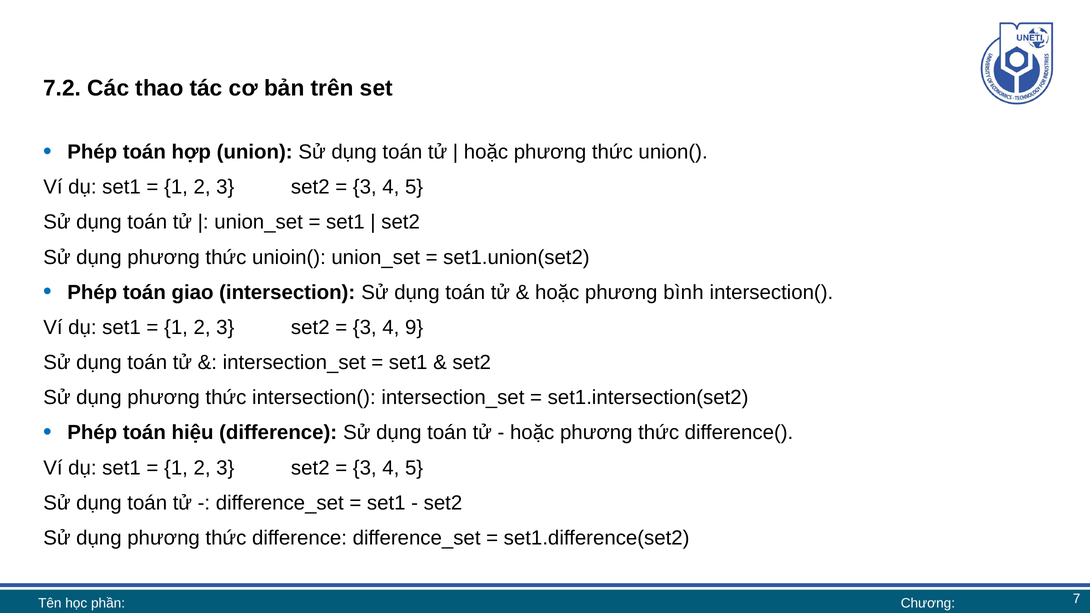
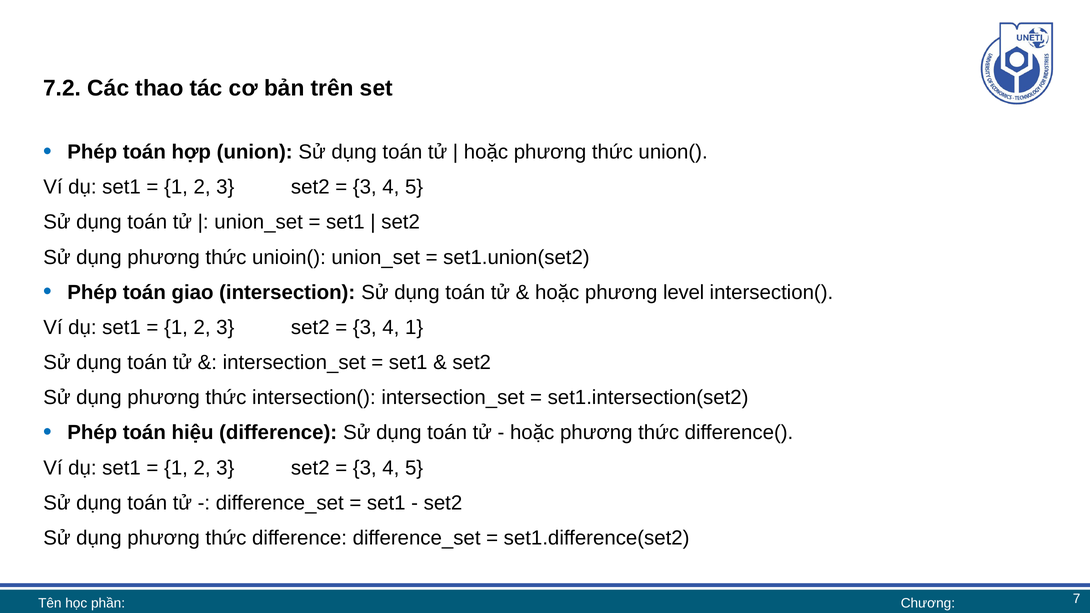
bình: bình -> level (684, 292)
4 9: 9 -> 1 (414, 328)
